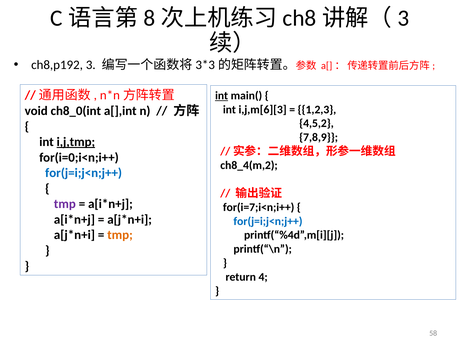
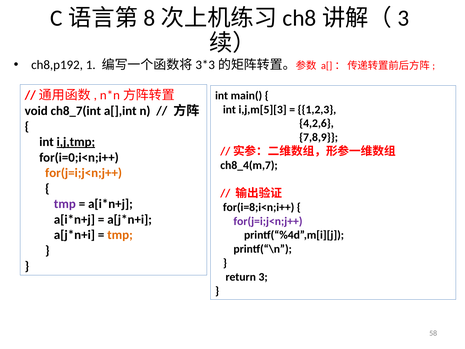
3: 3 -> 1 (91, 65)
int underline: present -> none (222, 95)
i,j,m[6][3: i,j,m[6][3 -> i,j,m[5][3 (263, 109)
ch8_0(int: ch8_0(int -> ch8_7(int (76, 111)
4,5,2: 4,5,2 -> 4,2,6 (316, 123)
ch8_4(m,2: ch8_4(m,2 -> ch8_4(m,7 (249, 165)
for(j=i;j<n;j++ colour: blue -> orange (84, 173)
for(i=7;i<n;i++: for(i=7;i<n;i++ -> for(i=8;i<n;i++ (259, 207)
for(j=i;j<n;j++ colour: blue -> purple (268, 221)
4: 4 -> 3 (263, 277)
